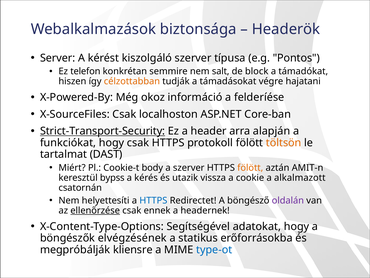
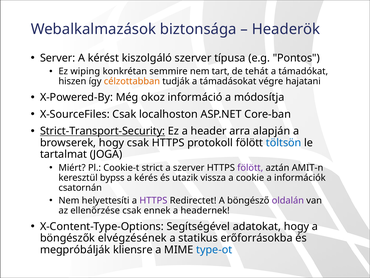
telefon: telefon -> wiping (85, 71)
salt: salt -> tart (221, 71)
block: block -> tehát (257, 71)
felderíése: felderíése -> módosítja (259, 97)
funkciókat: funkciókat -> browserek (68, 142)
töltsön colour: orange -> blue (284, 142)
DAST: DAST -> JOGA (106, 154)
body: body -> strict (152, 168)
fölött colour: orange -> purple (250, 168)
alkalmazott: alkalmazott -> információk (300, 178)
HTTPS colour: blue -> purple (153, 200)
ellenőrzése underline: present -> none (95, 210)
